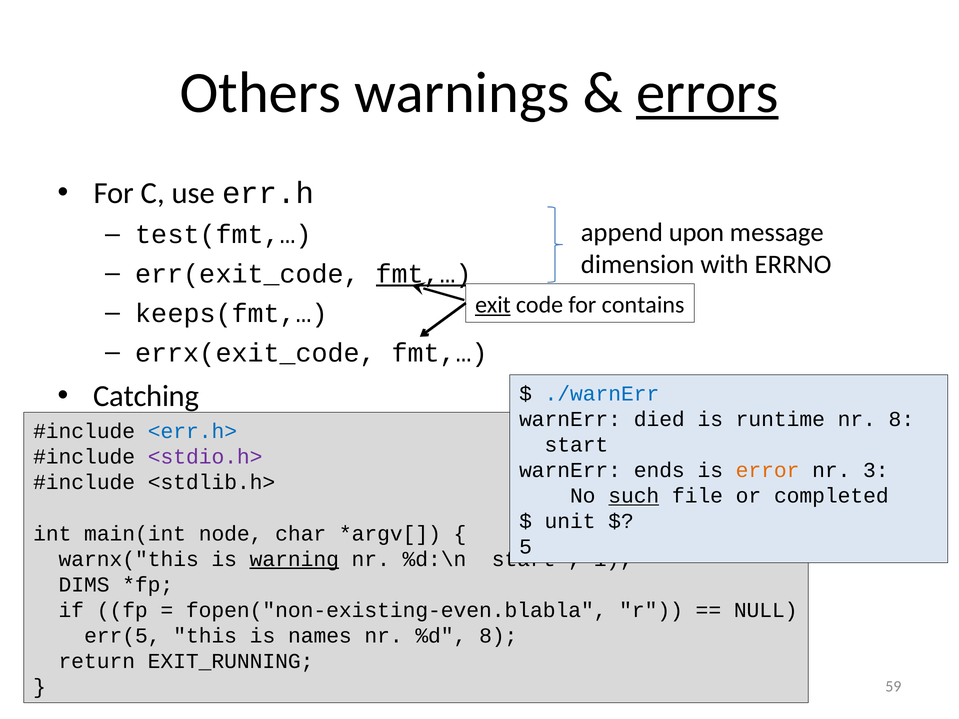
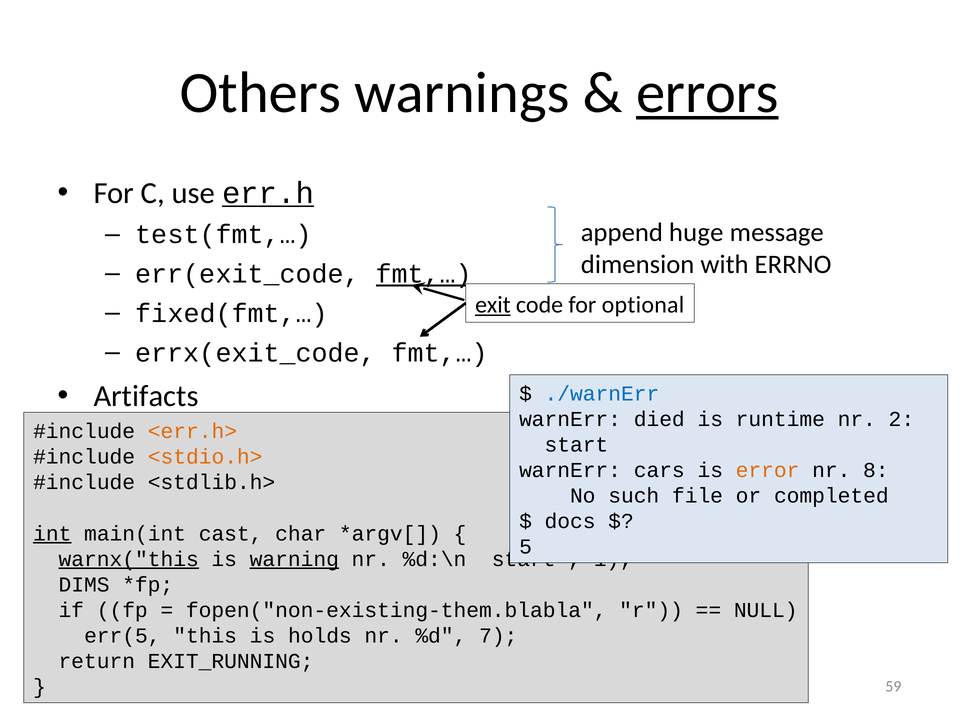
err.h underline: none -> present (268, 193)
upon: upon -> huge (696, 232)
contains: contains -> optional (643, 305)
keeps(fmt,…: keeps(fmt,… -> fixed(fmt,… (232, 314)
Catching: Catching -> Artifacts (146, 396)
nr 8: 8 -> 2 (901, 419)
<err.h> colour: blue -> orange (192, 431)
<stdio.h> colour: purple -> orange (205, 457)
ends: ends -> cars (659, 470)
3: 3 -> 8 (876, 470)
such underline: present -> none (634, 496)
unit: unit -> docs (570, 522)
int underline: none -> present (52, 534)
node: node -> cast (231, 534)
warnx("this underline: none -> present (129, 559)
fopen("non-existing-even.blabla: fopen("non-existing-even.blabla -> fopen("non-existing-them.blabla (396, 610)
names: names -> holds (320, 636)
%d 8: 8 -> 7 (498, 636)
